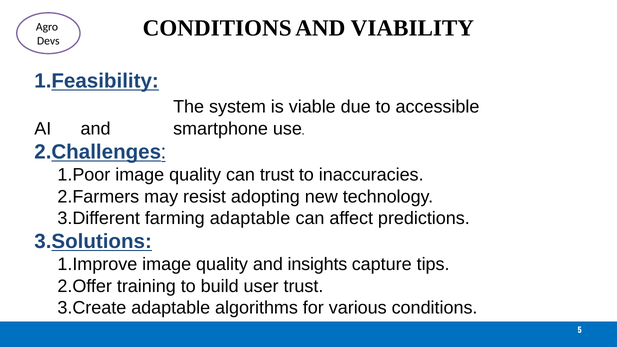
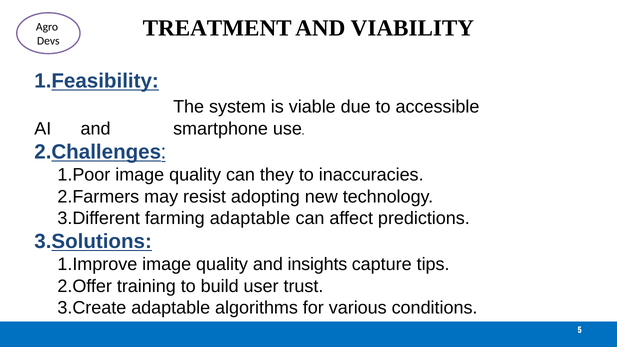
CONDITIONS: CONDITIONS -> TREATMENT (217, 28)
can trust: trust -> they (277, 175)
